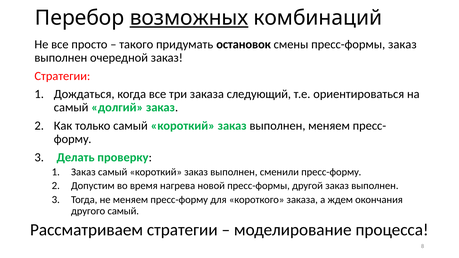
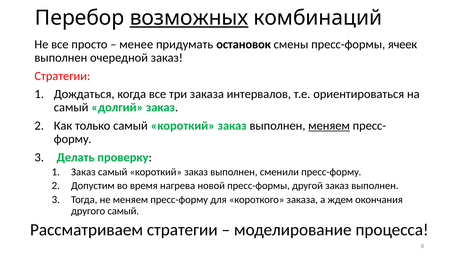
такого: такого -> менее (136, 44)
пресс-формы заказ: заказ -> ячеек (403, 44)
следующий: следующий -> интервалов (259, 94)
меняем underline: none -> present (329, 126)
